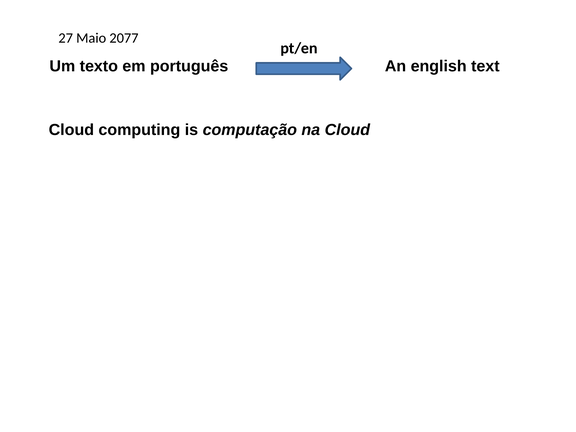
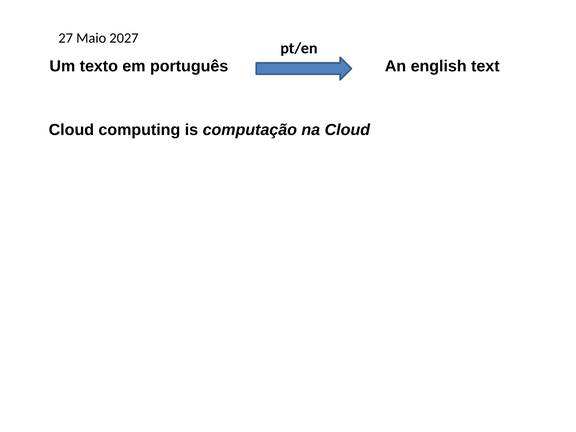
2077: 2077 -> 2027 (124, 38)
